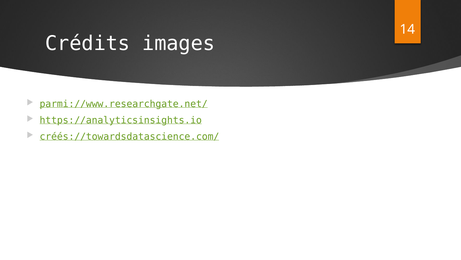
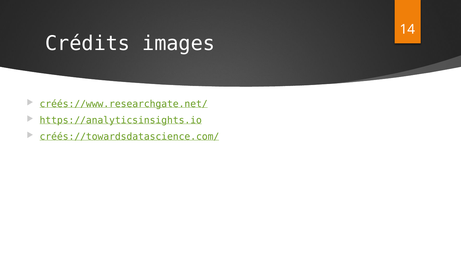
parmi://www.researchgate.net/: parmi://www.researchgate.net/ -> créés://www.researchgate.net/ (124, 104)
